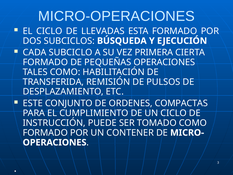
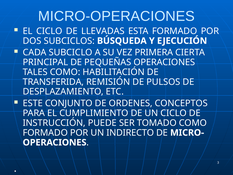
FORMADO: FORMADO -> PRINCIPAL (45, 62)
COMPACTAS: COMPACTAS -> CONCEPTOS (181, 103)
CONTENER: CONTENER -> INDIRECTO (130, 133)
